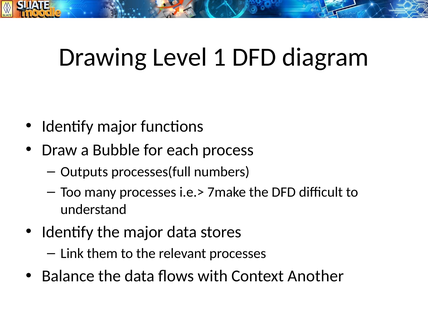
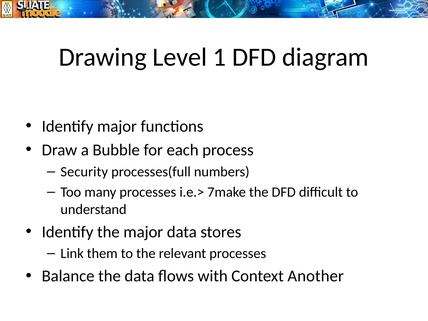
Outputs: Outputs -> Security (84, 172)
